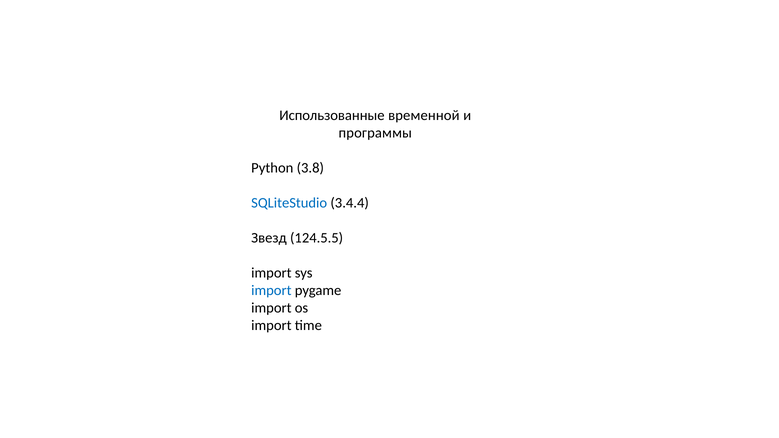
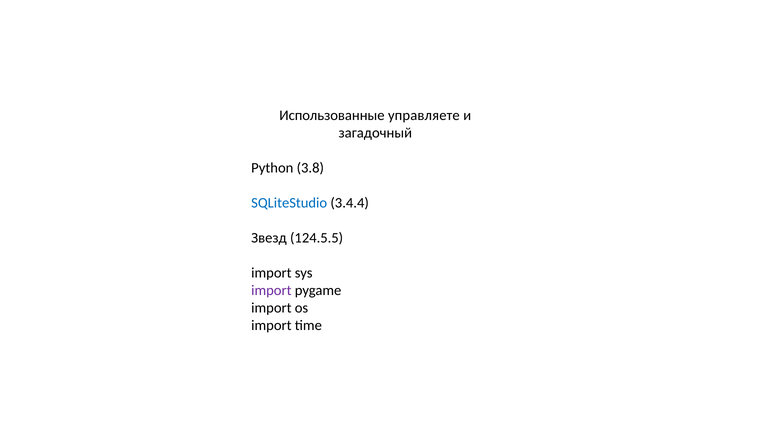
временной: временной -> управляете (424, 115)
программы: программы -> загадочный (375, 133)
import colour: blue -> purple (271, 291)
